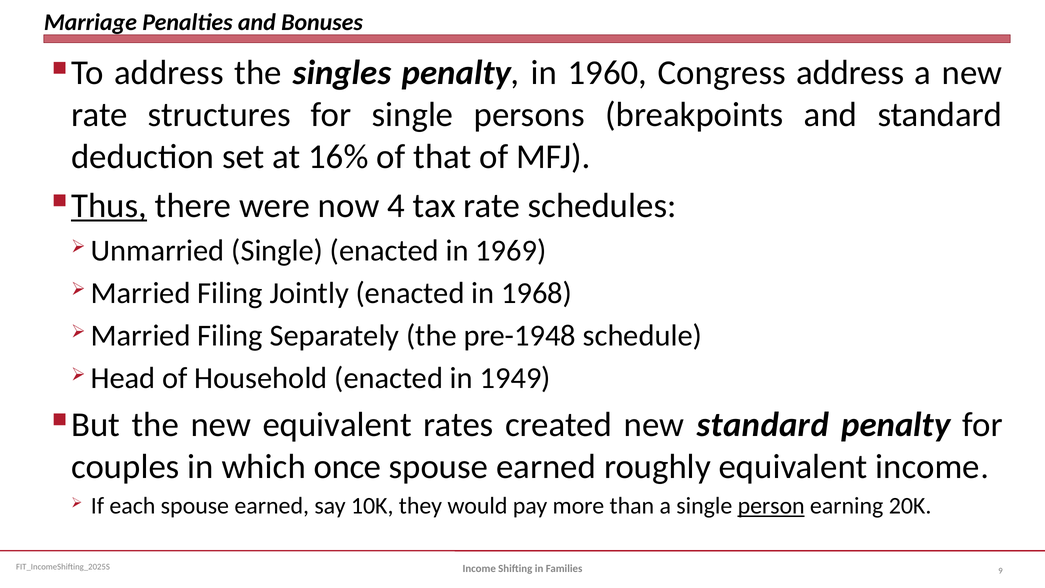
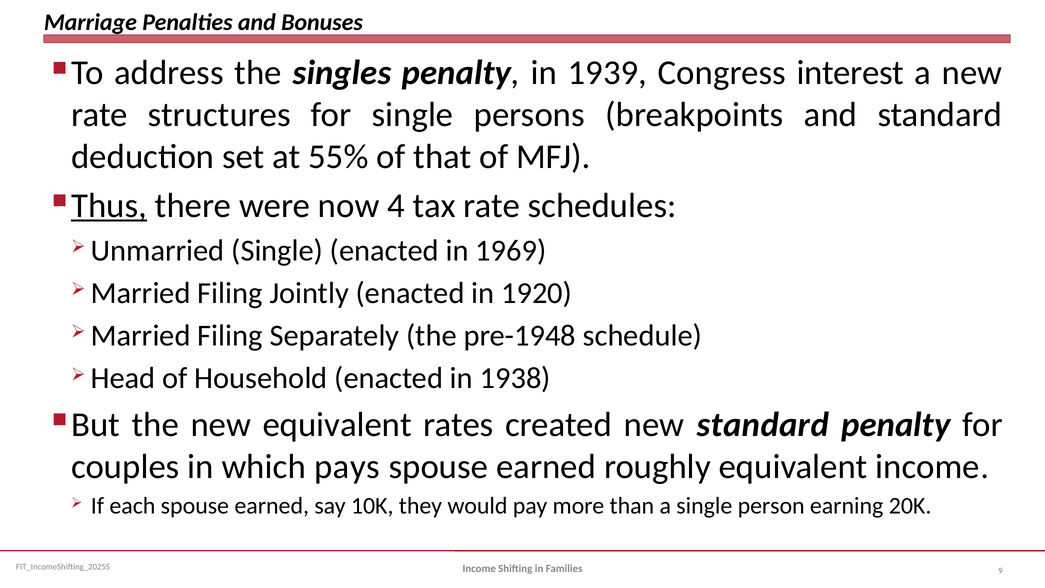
1960: 1960 -> 1939 (607, 73)
Congress address: address -> interest (850, 73)
16%: 16% -> 55% (338, 157)
1968: 1968 -> 1920 (537, 293)
1949: 1949 -> 1938 (515, 378)
once: once -> pays (347, 467)
person underline: present -> none (771, 506)
